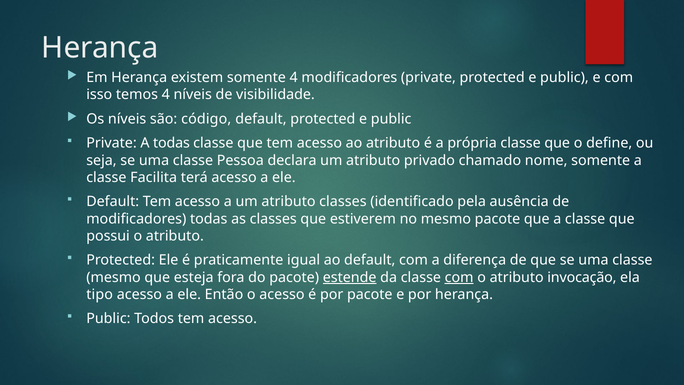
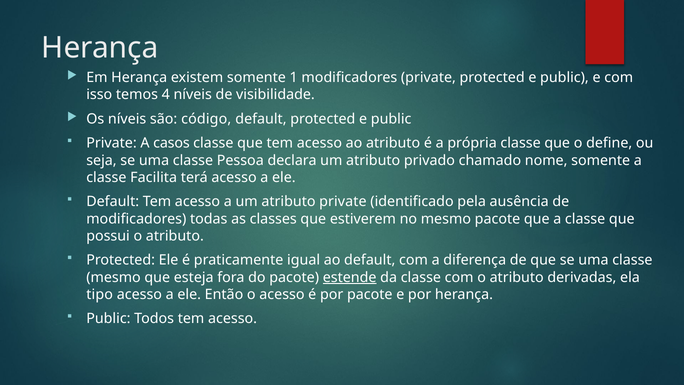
somente 4: 4 -> 1 (294, 78)
A todas: todas -> casos (171, 143)
atributo classes: classes -> private (343, 202)
com underline: present -> none (459, 277)
invocação: invocação -> derivadas (582, 277)
